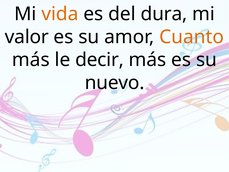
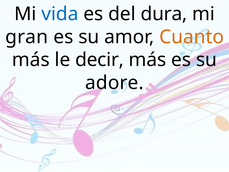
vida colour: orange -> blue (60, 14)
valor: valor -> gran (27, 37)
nuevo: nuevo -> adore (114, 83)
